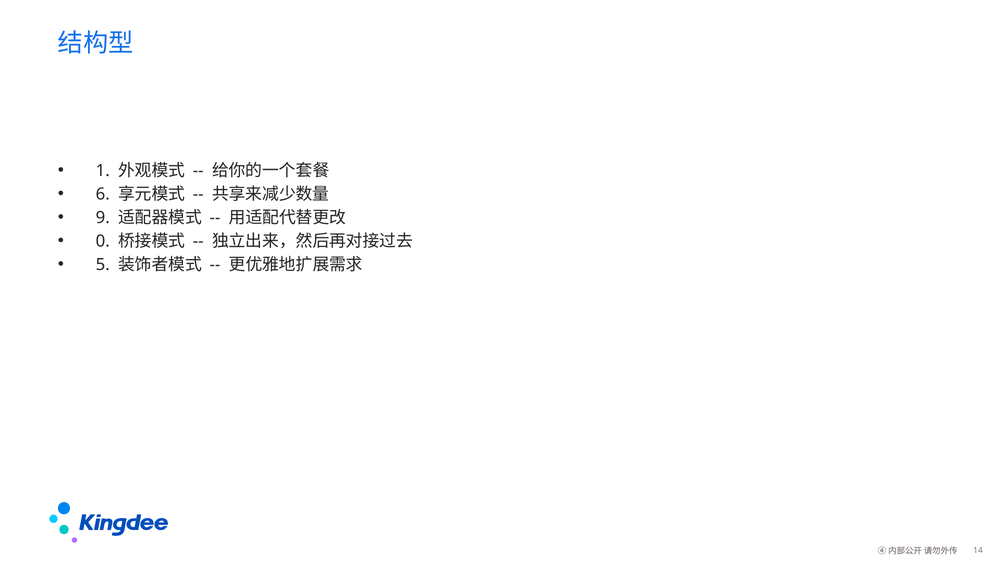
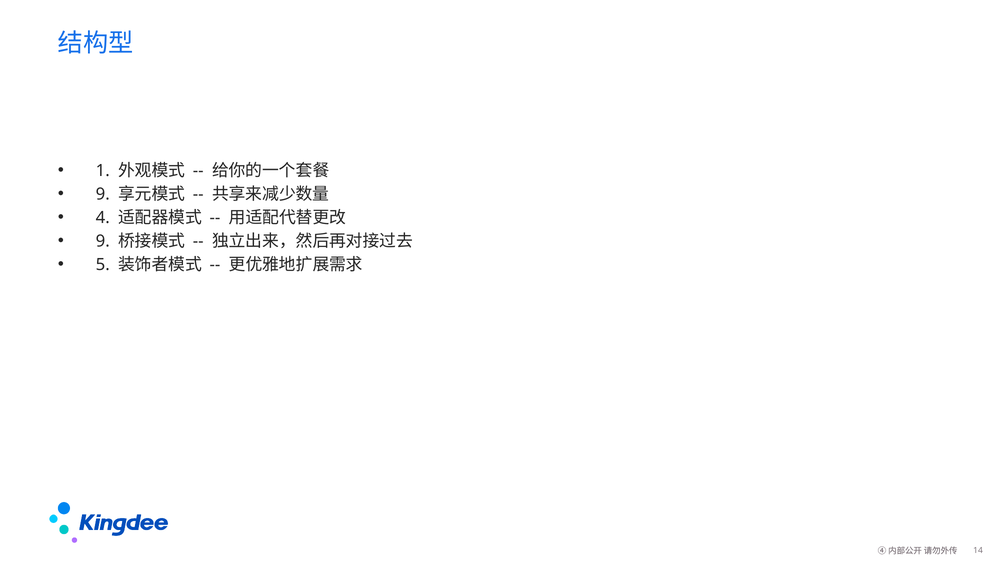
6: 6 -> 9 (103, 194)
9: 9 -> 4 (103, 218)
0: 0 -> 9 (103, 241)
